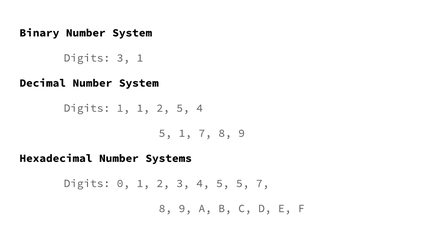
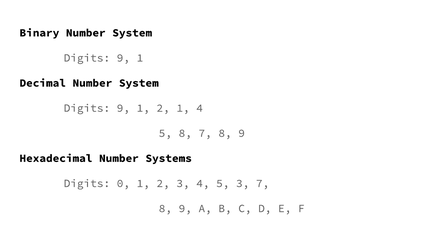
3: 3 -> 9 (123, 58)
1: 1 -> 9 (123, 108)
2 5: 5 -> 1 (183, 108)
5 1: 1 -> 8 (185, 133)
5 5: 5 -> 3 (243, 183)
